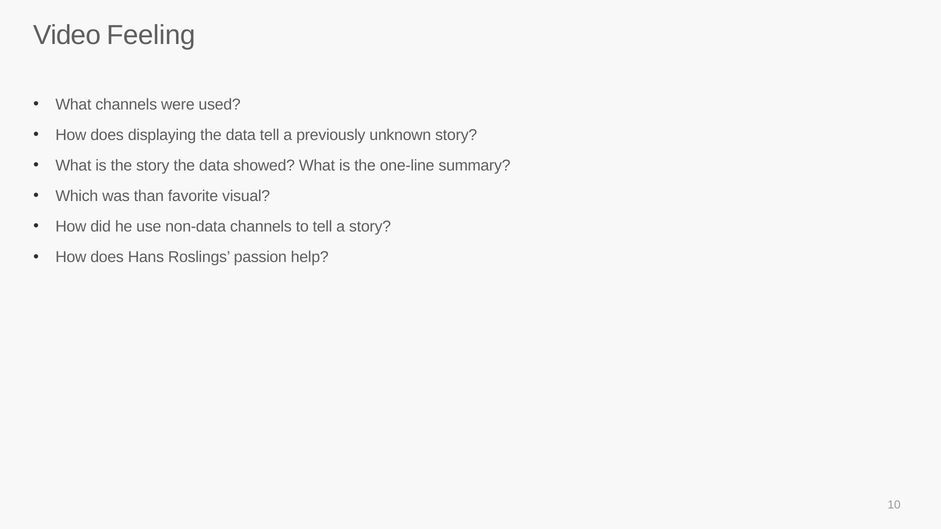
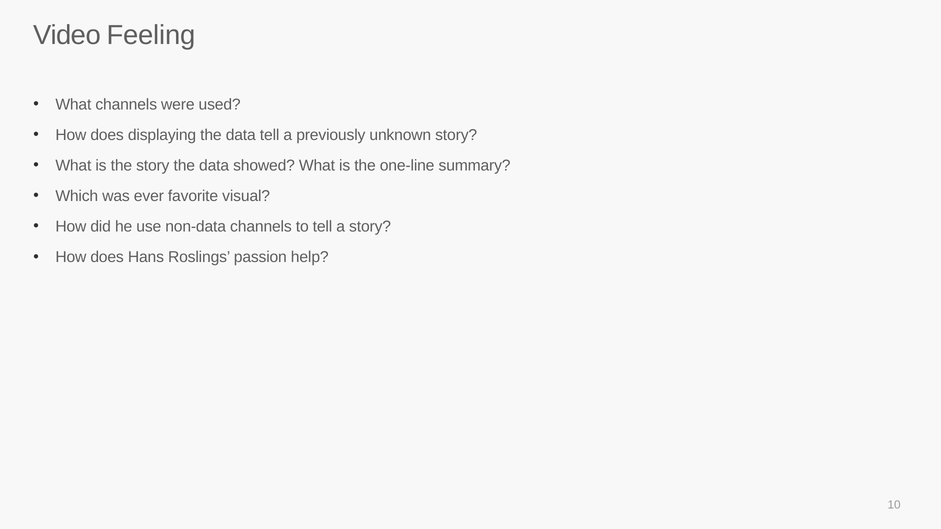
than: than -> ever (149, 196)
